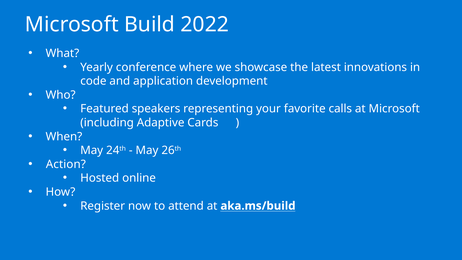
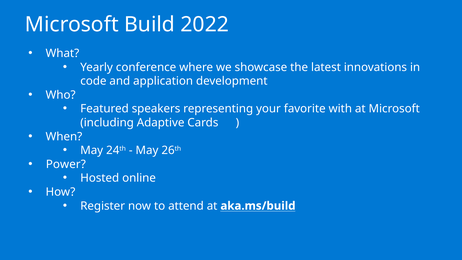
calls: calls -> with (340, 109)
Action: Action -> Power (66, 164)
